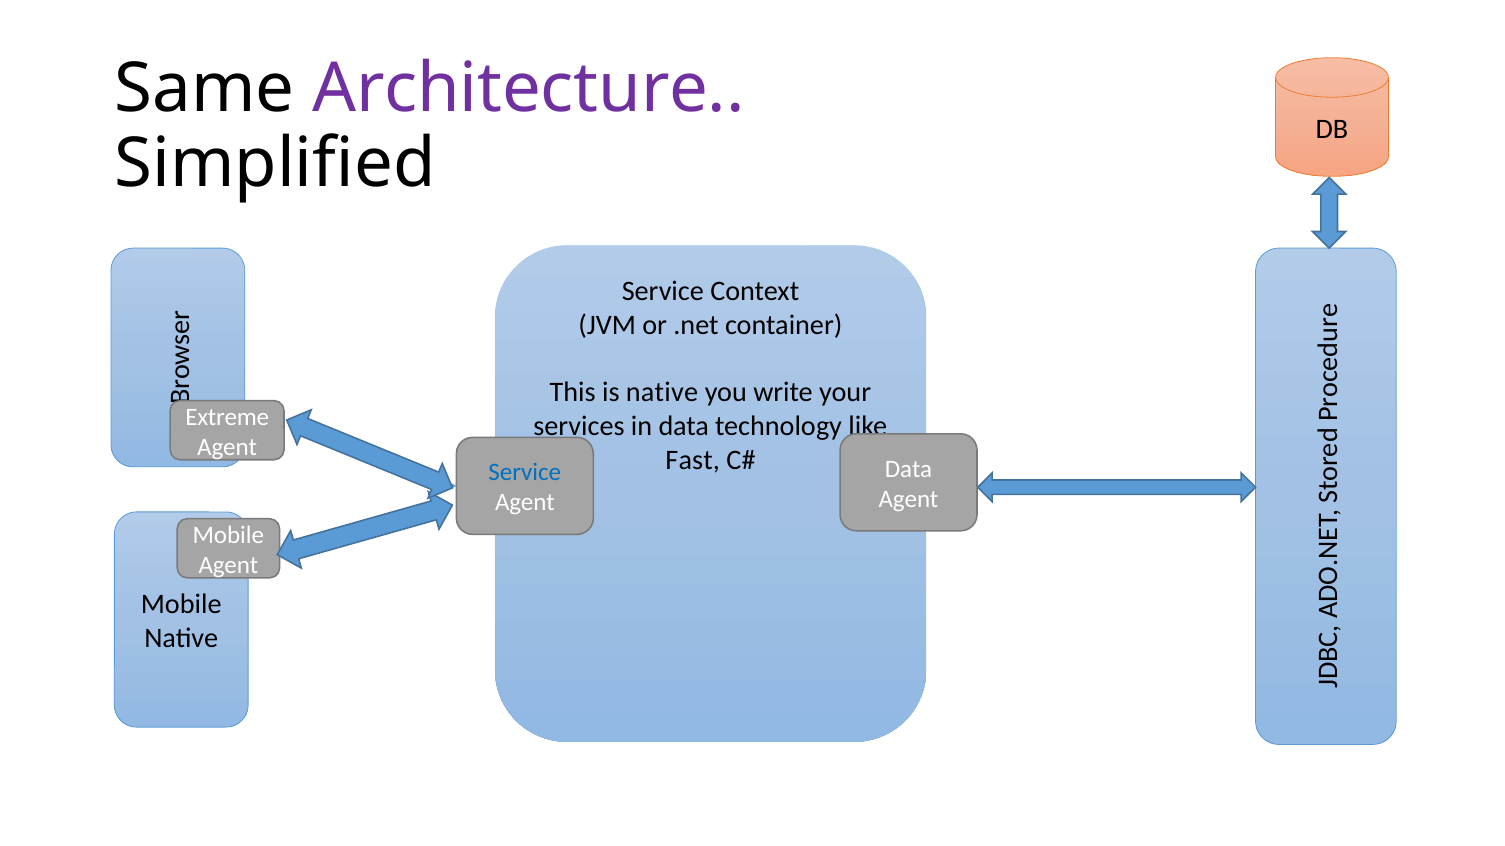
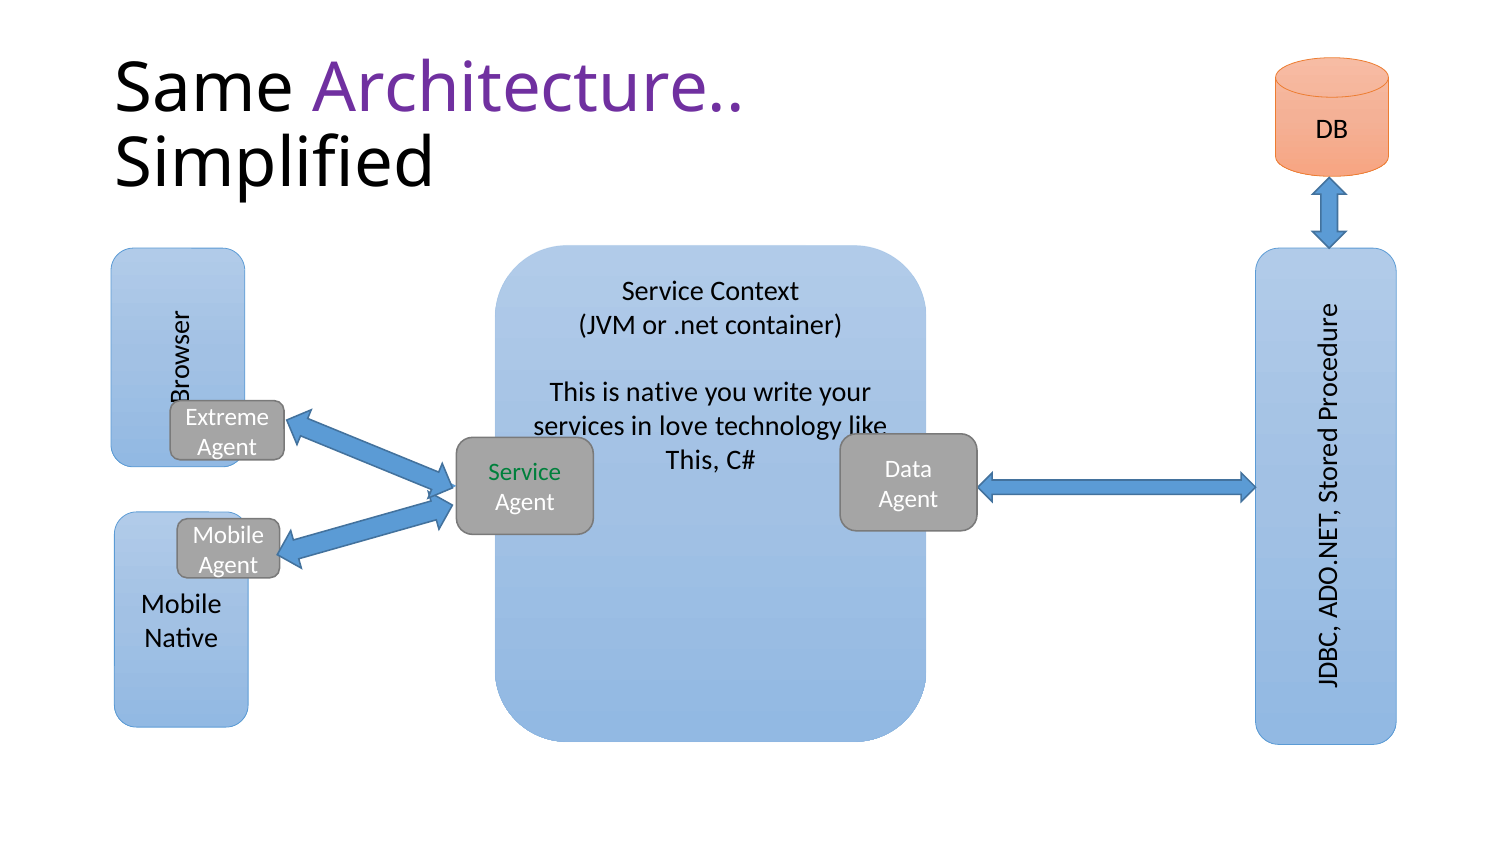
in data: data -> love (683, 426)
Fast: Fast -> This (693, 460)
Service colour: blue -> green (525, 473)
